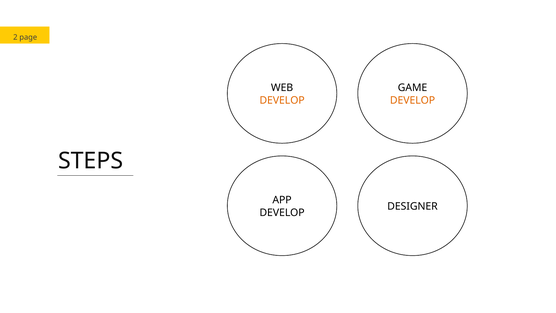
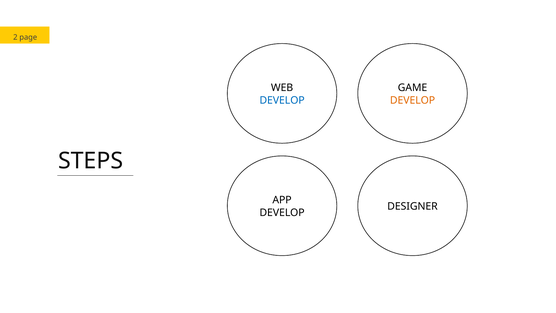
DEVELOP colour: orange -> blue (282, 100)
